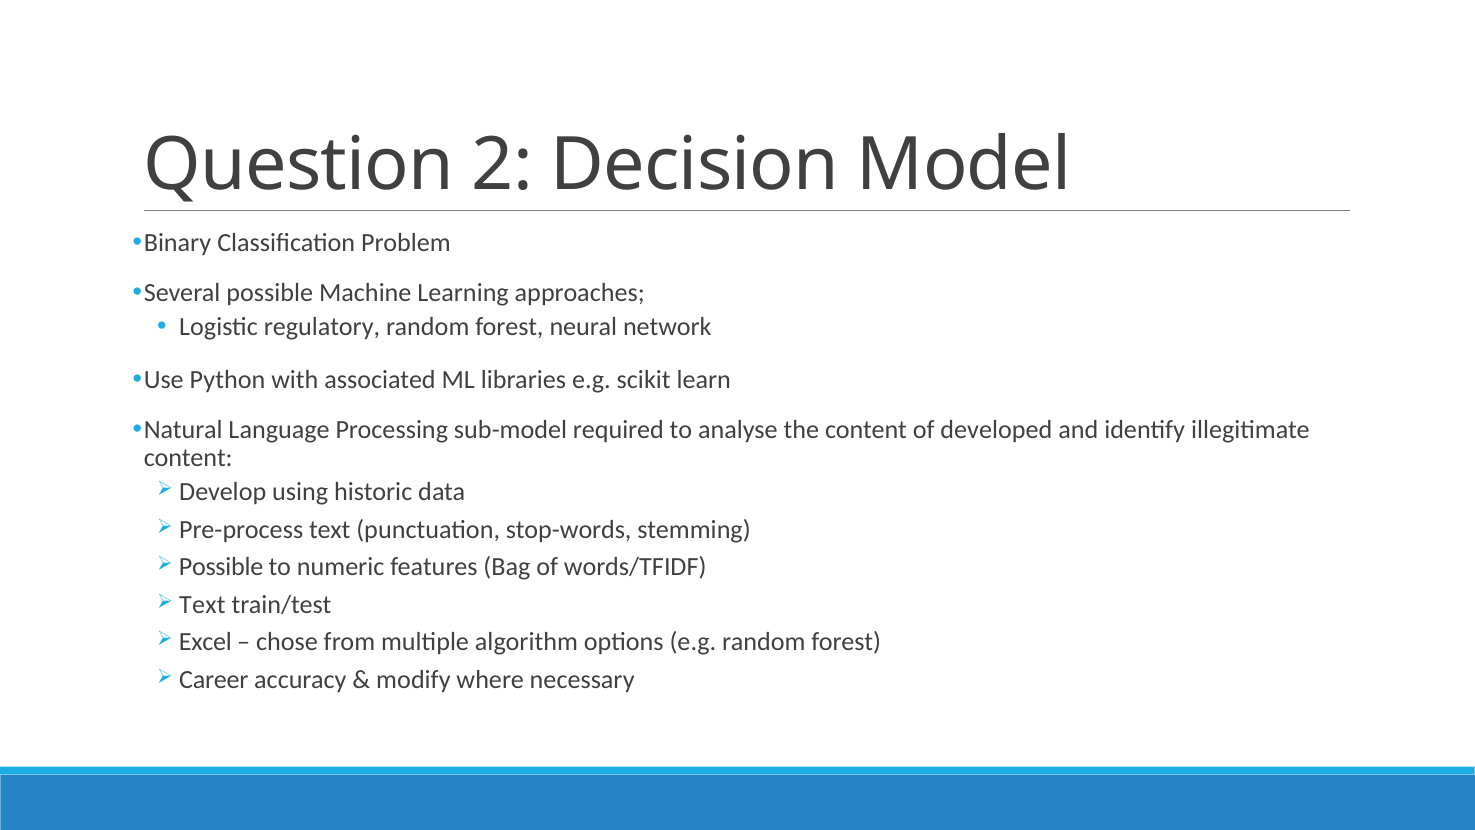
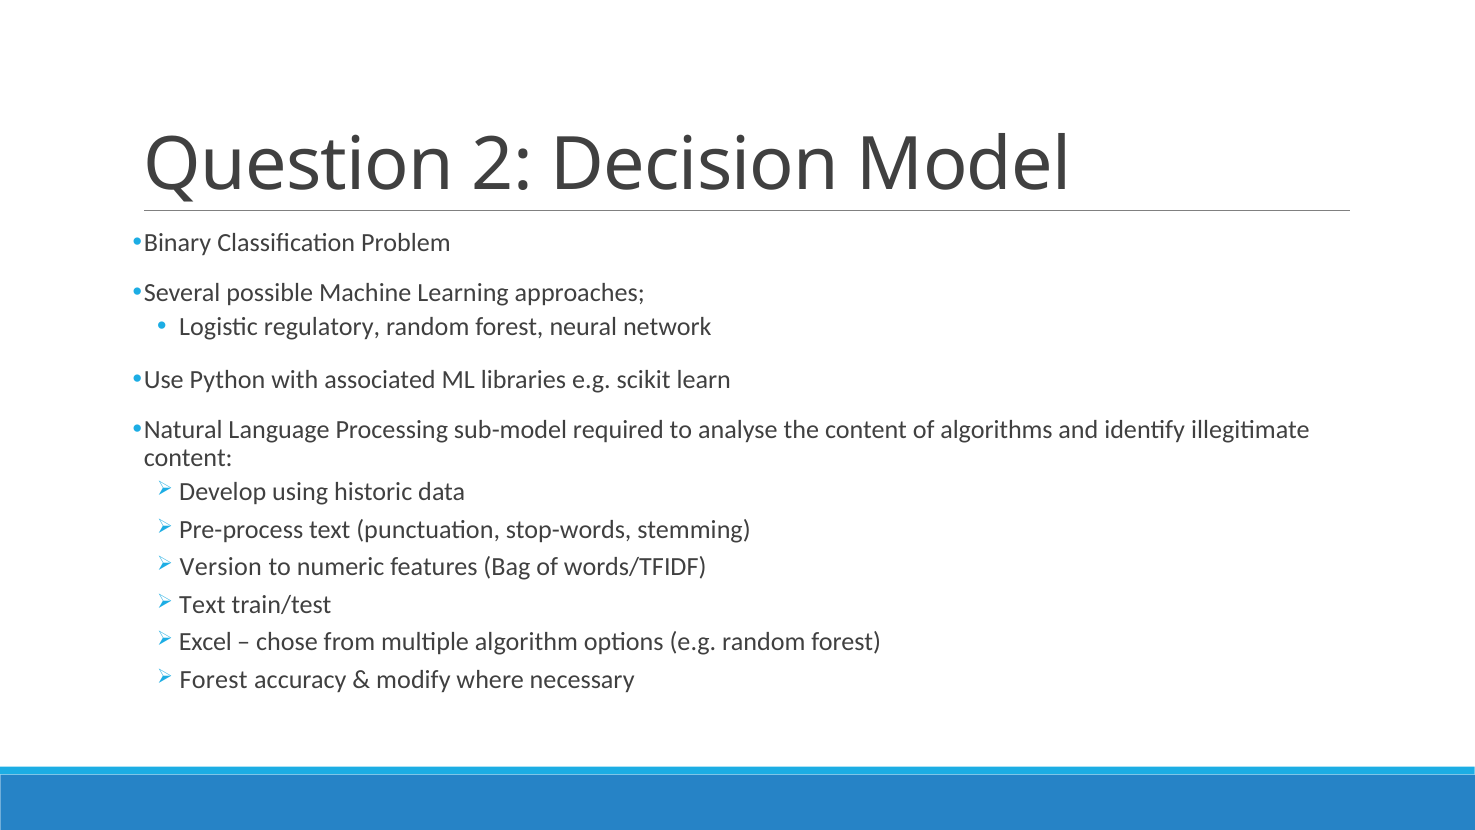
developed: developed -> algorithms (997, 429)
Possible: Possible -> Version (221, 567)
Career: Career -> Forest (214, 679)
